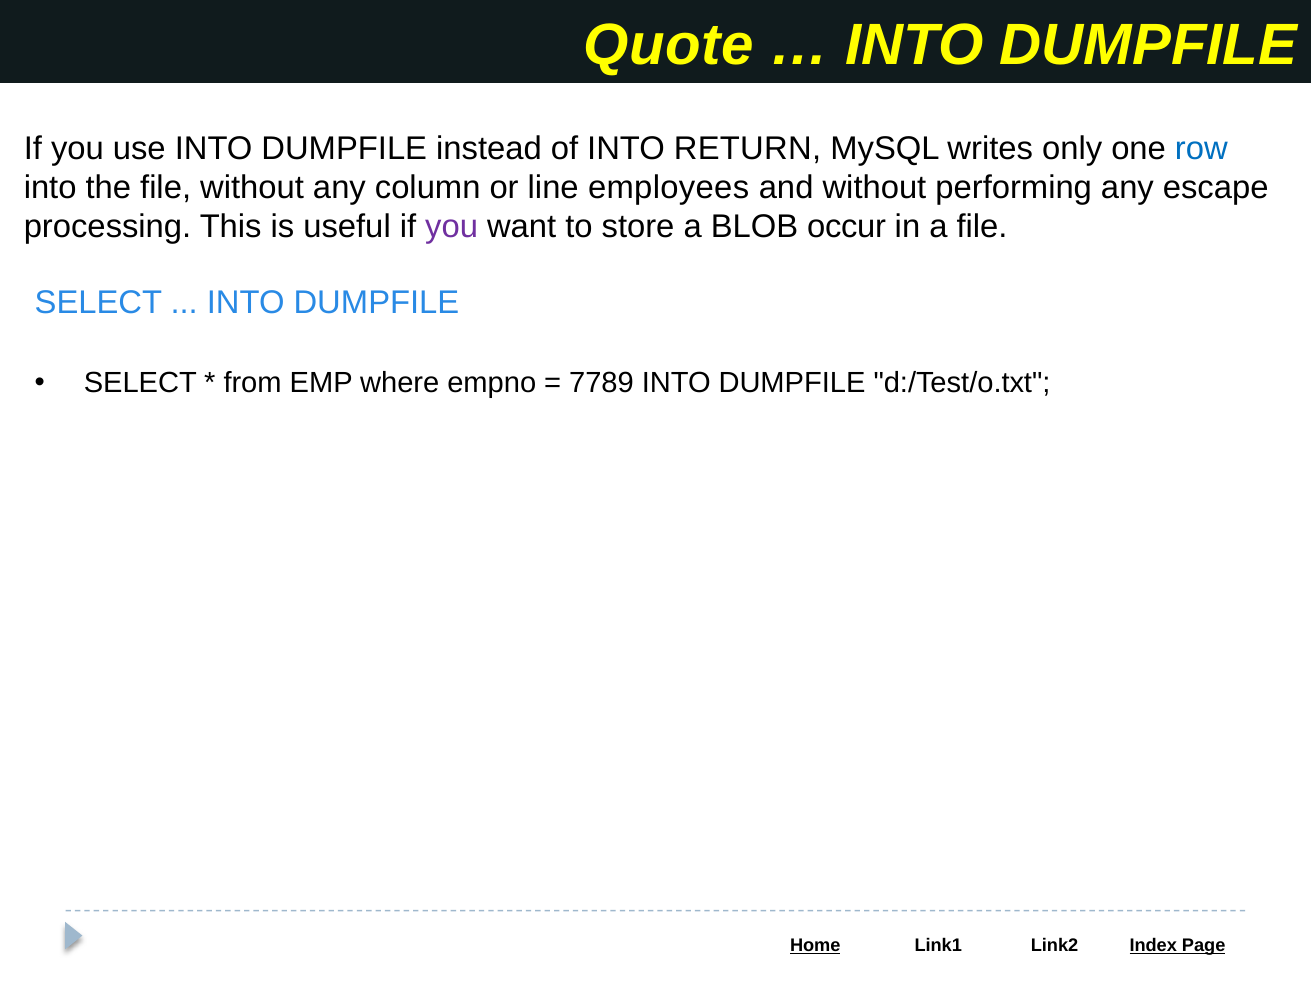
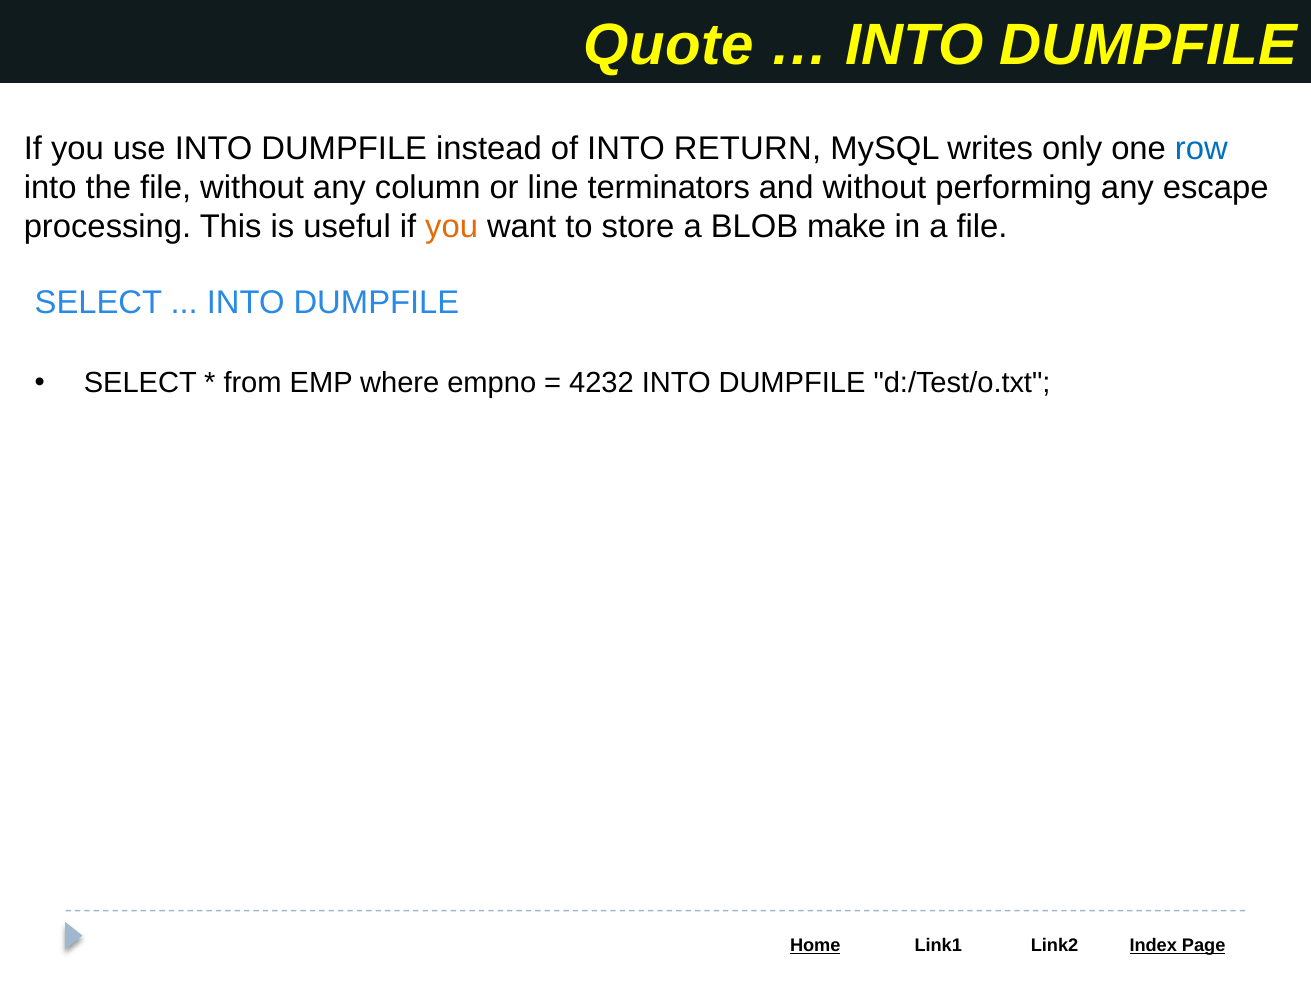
employees: employees -> terminators (669, 188)
you colour: purple -> orange (452, 227)
occur: occur -> make (847, 227)
7789: 7789 -> 4232 (601, 383)
